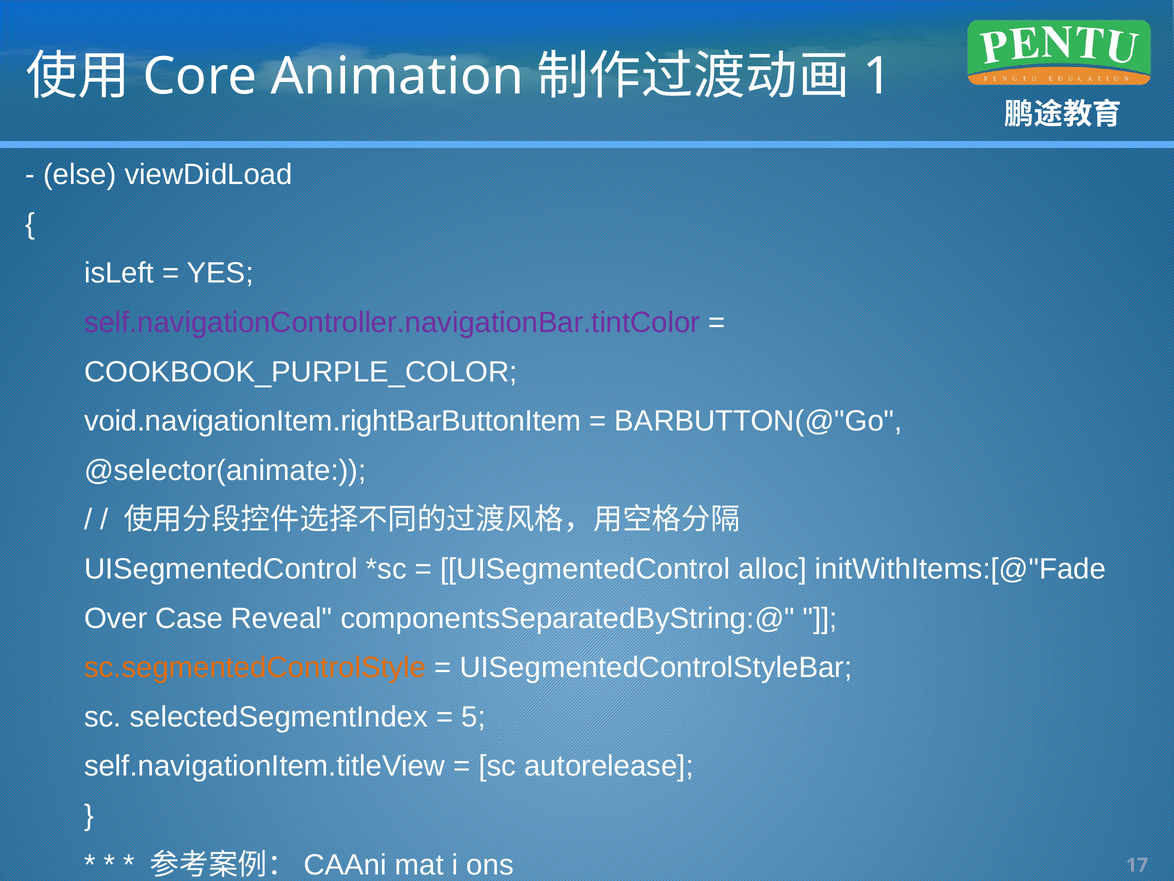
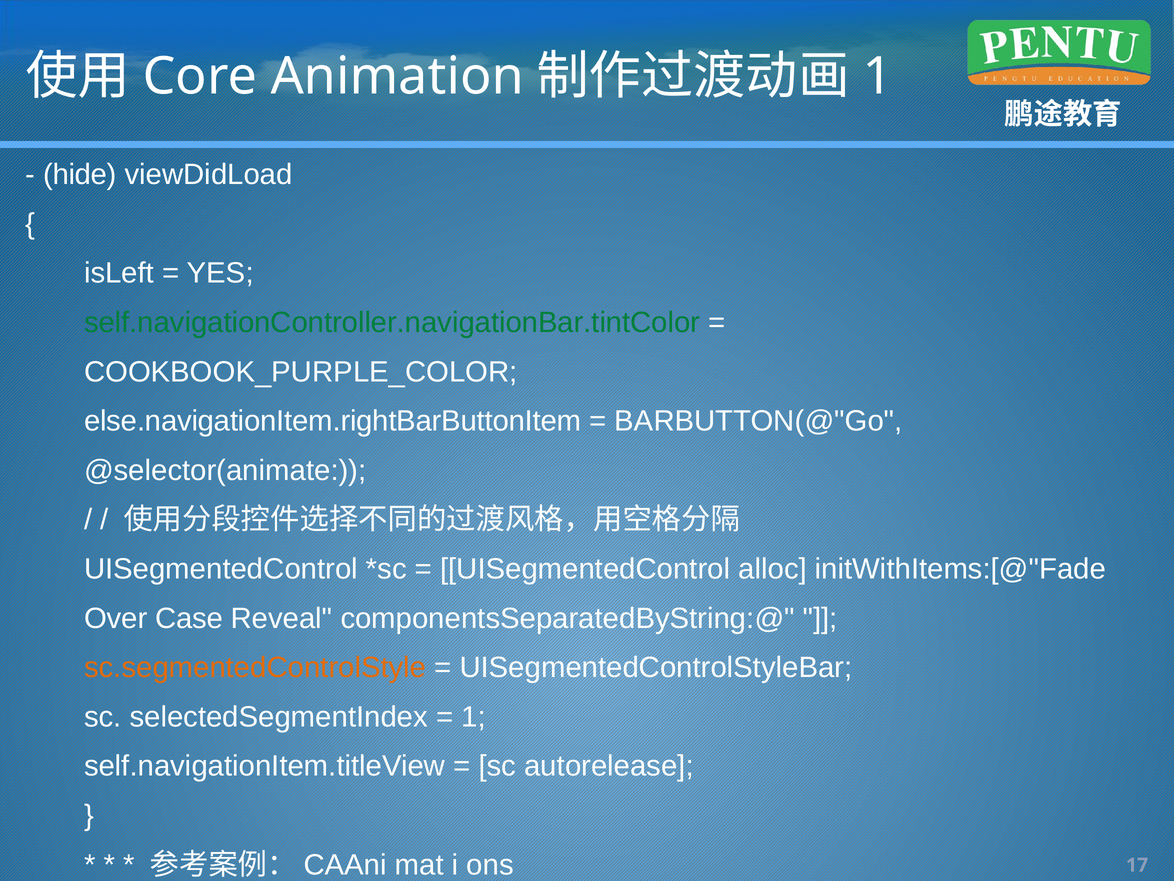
else: else -> hide (80, 175)
self.navigationController.navigationBar.tintColor colour: purple -> green (392, 322)
void.navigationItem.rightBarButtonItem: void.navigationItem.rightBarButtonItem -> else.navigationItem.rightBarButtonItem (333, 421)
5: 5 -> 1 (474, 717)
